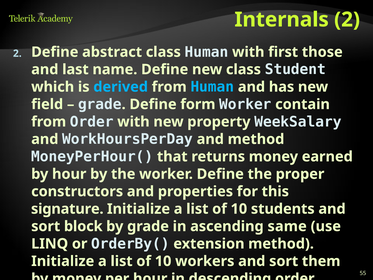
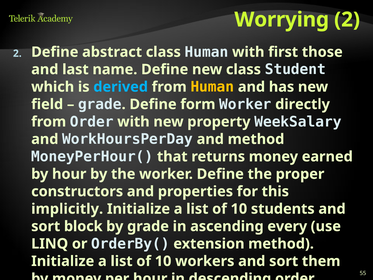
Internals: Internals -> Worrying (282, 20)
Human colour: light blue -> yellow (212, 87)
contain: contain -> directly (303, 104)
signature: signature -> implicitly (67, 209)
same: same -> every (287, 226)
